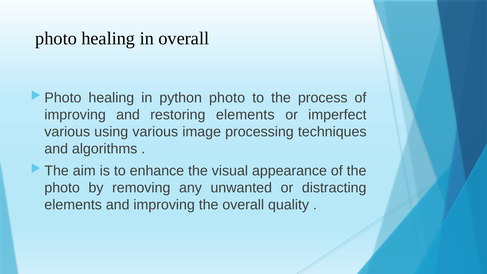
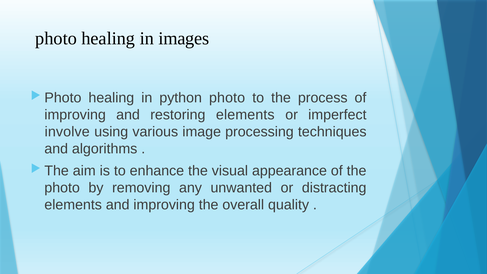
in overall: overall -> images (184, 38)
various: various -> involve (67, 132)
